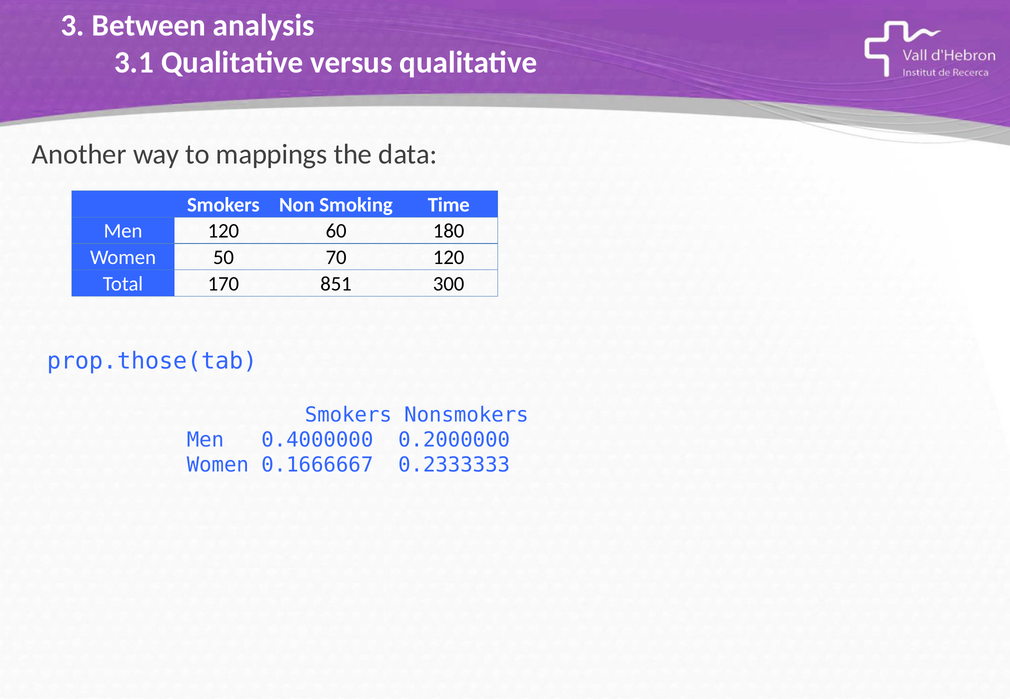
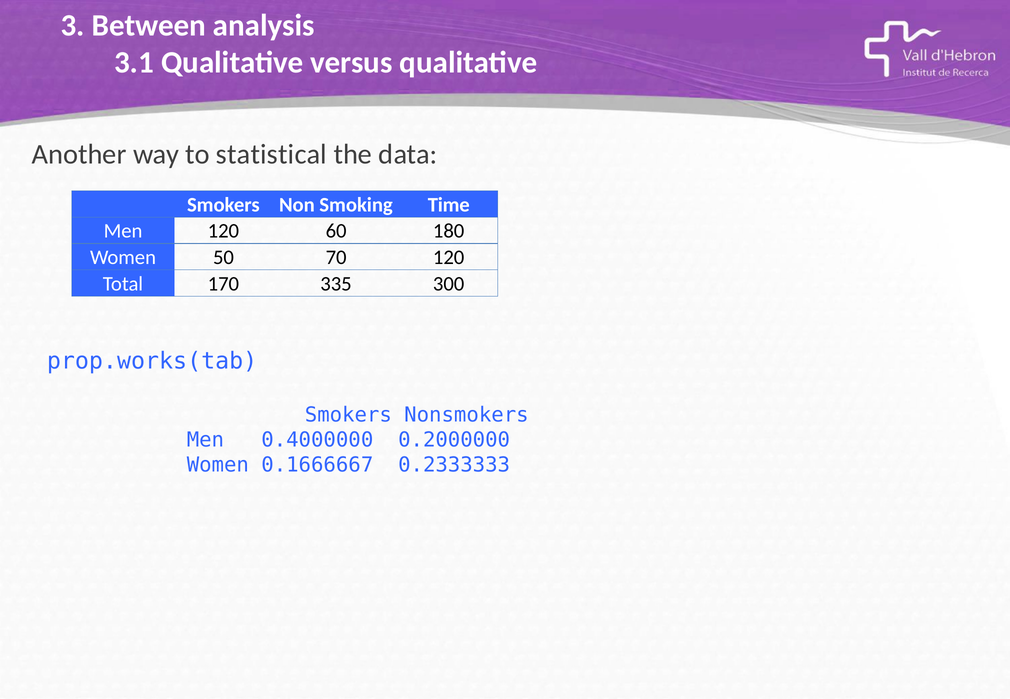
mappings: mappings -> statistical (271, 155)
851: 851 -> 335 (336, 284)
prop.those(tab: prop.those(tab -> prop.works(tab (152, 361)
